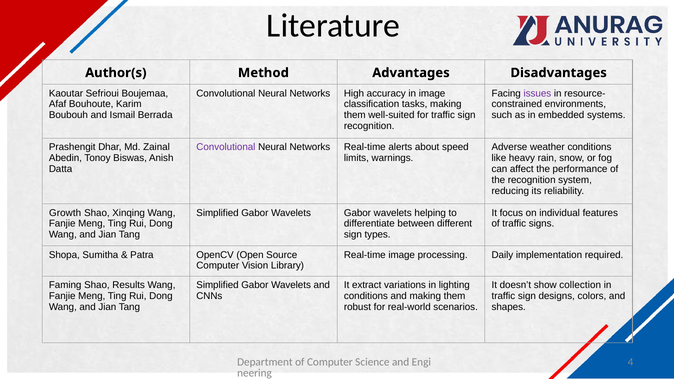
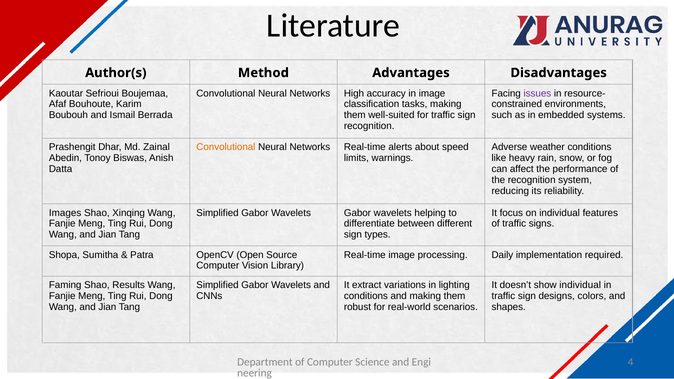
Convolutional colour: purple -> orange (226, 147)
Growth: Growth -> Images (65, 213)
show collection: collection -> individual (580, 285)
